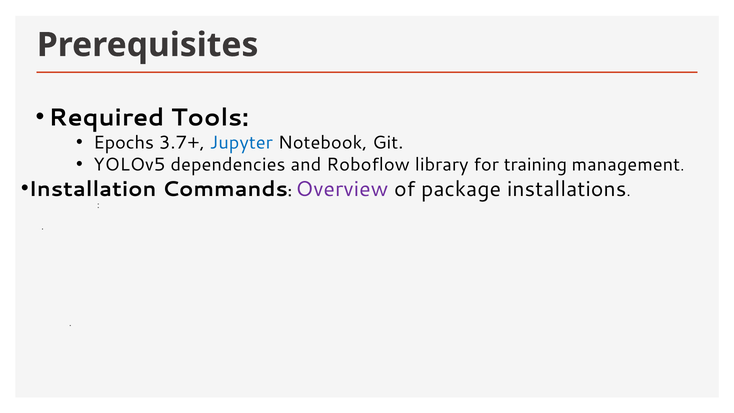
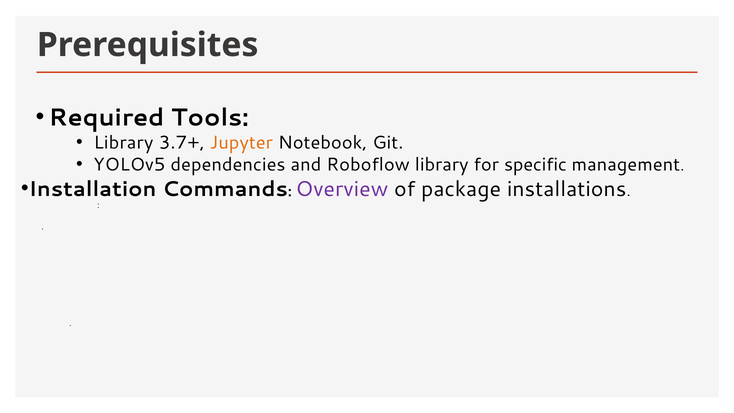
Epochs: Epochs -> Library (124, 143)
Jupyter colour: blue -> orange (241, 143)
training: training -> specific (535, 165)
